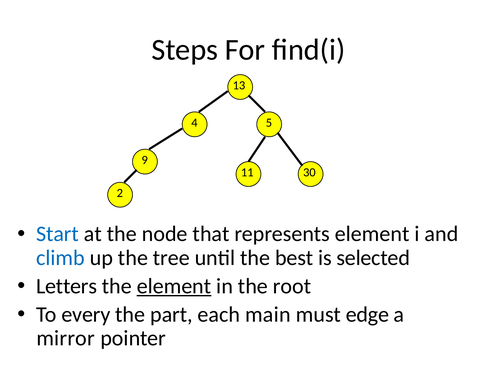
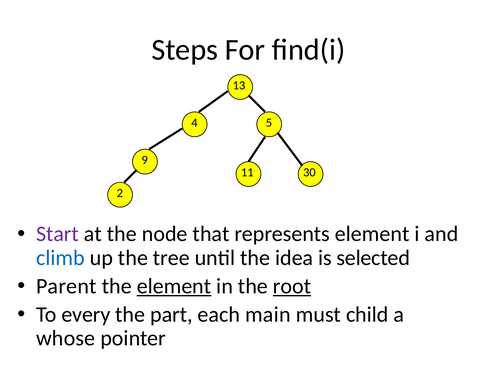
Start colour: blue -> purple (58, 234)
best: best -> idea (294, 258)
Letters: Letters -> Parent (66, 286)
root underline: none -> present (292, 286)
edge: edge -> child (367, 314)
mirror: mirror -> whose (66, 338)
